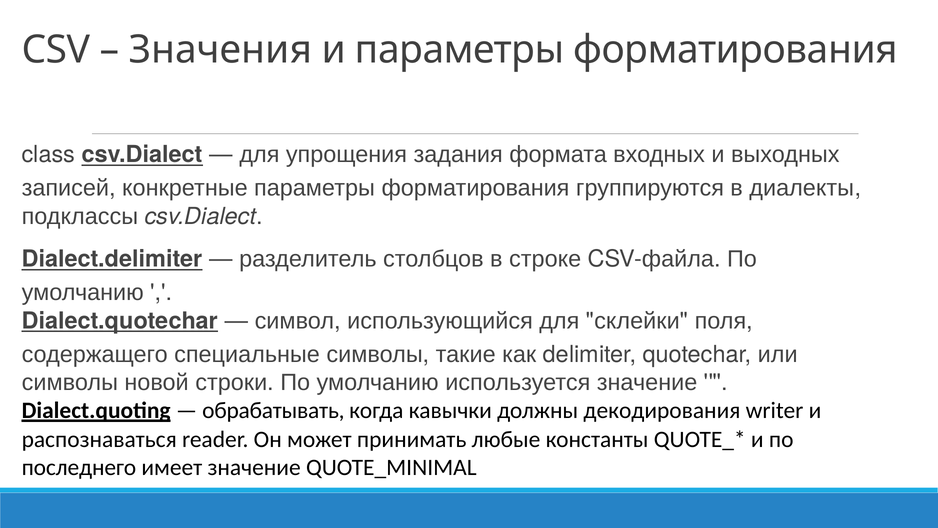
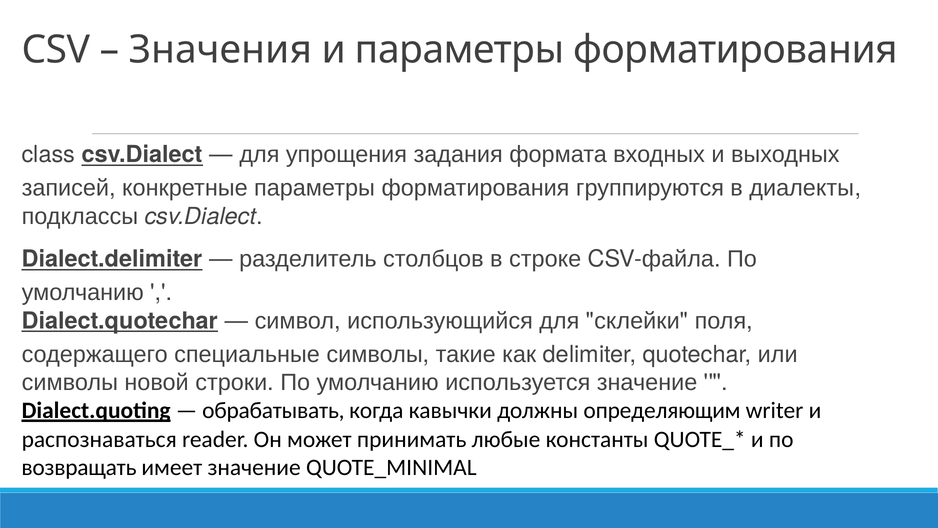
декодирования: декодирования -> определяющим (662, 410)
последнего: последнего -> возвращать (79, 467)
